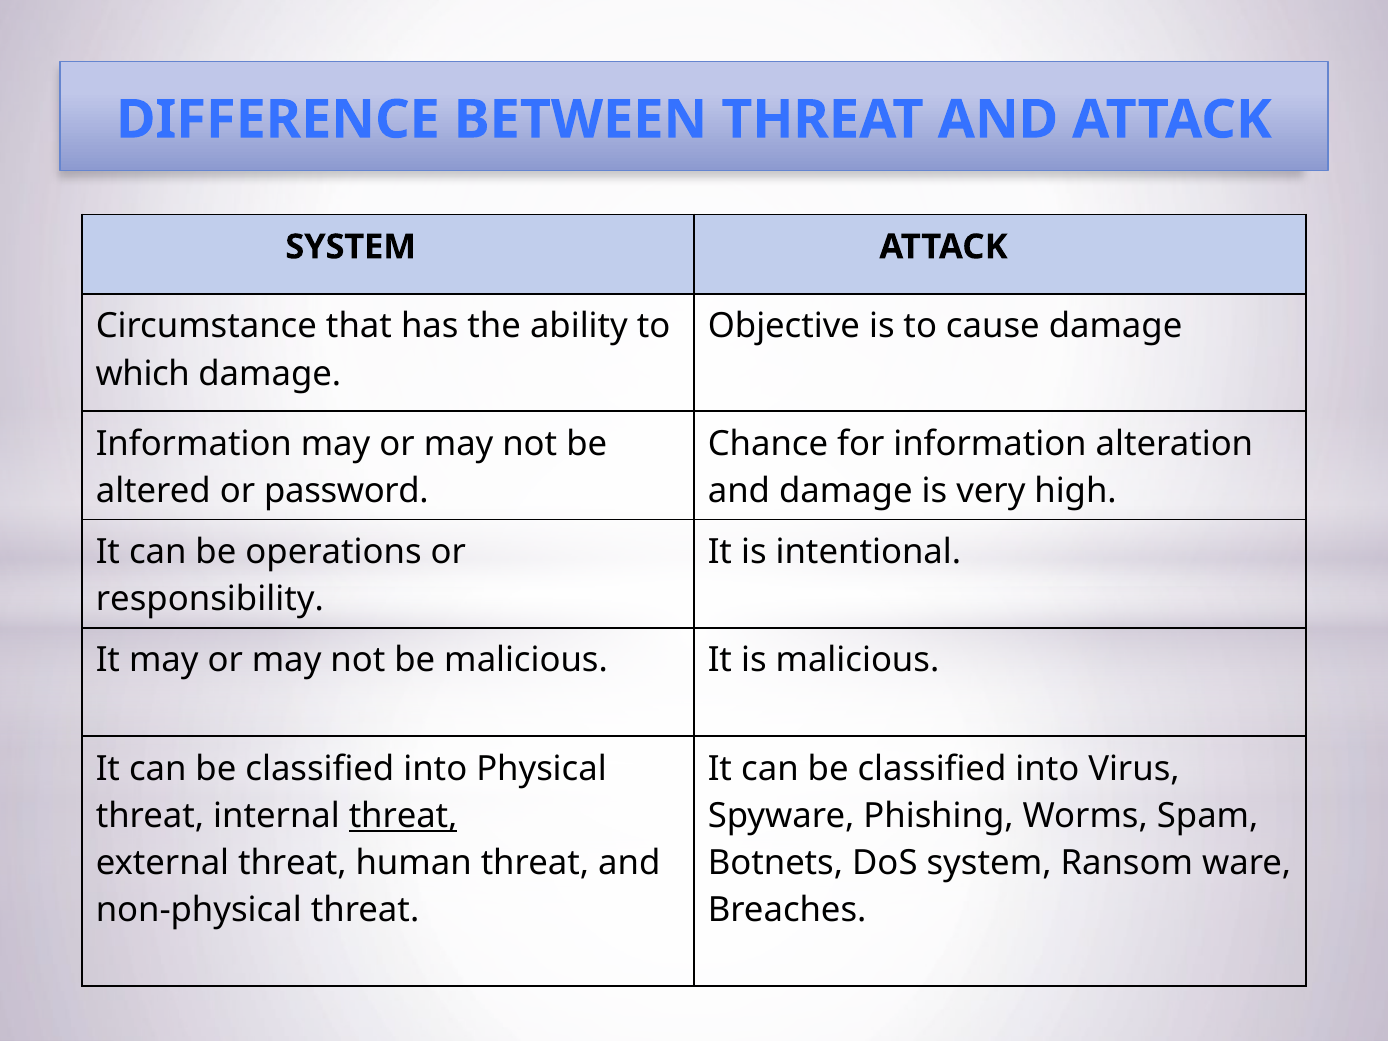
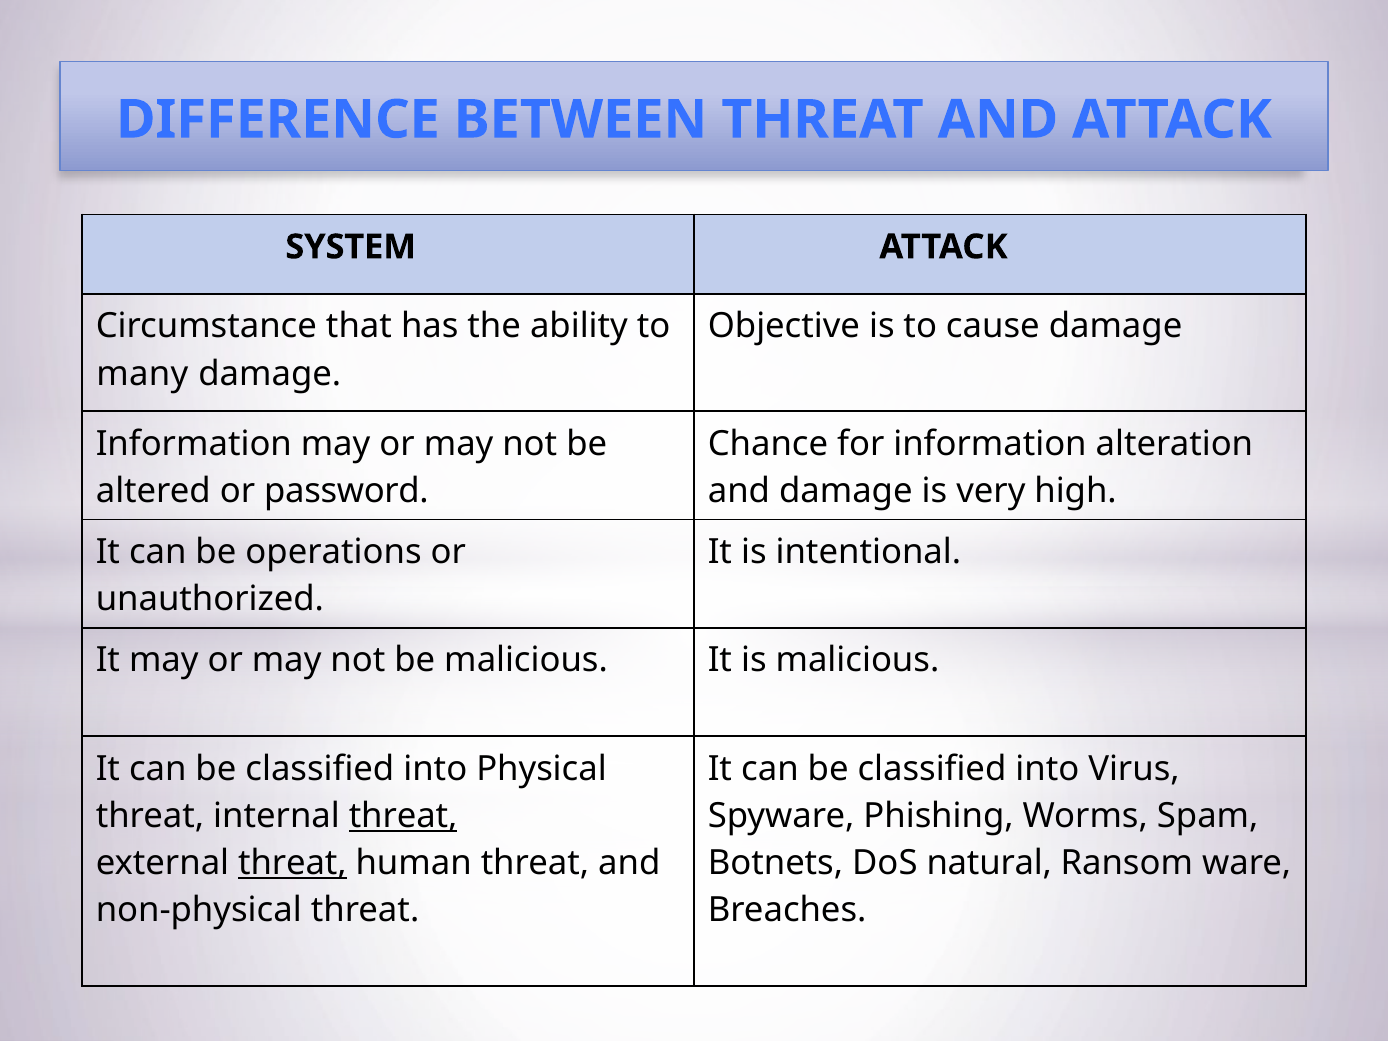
which: which -> many (142, 374)
responsibility: responsibility -> unauthorized (210, 599)
threat underline: none -> present (292, 863)
DoS system: system -> natural (989, 863)
